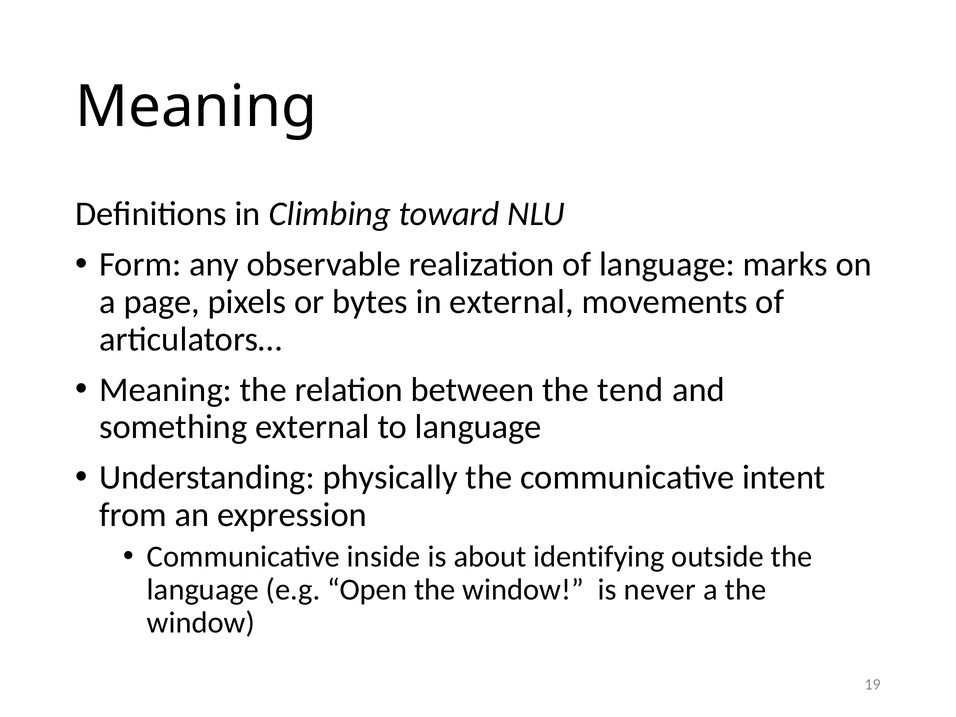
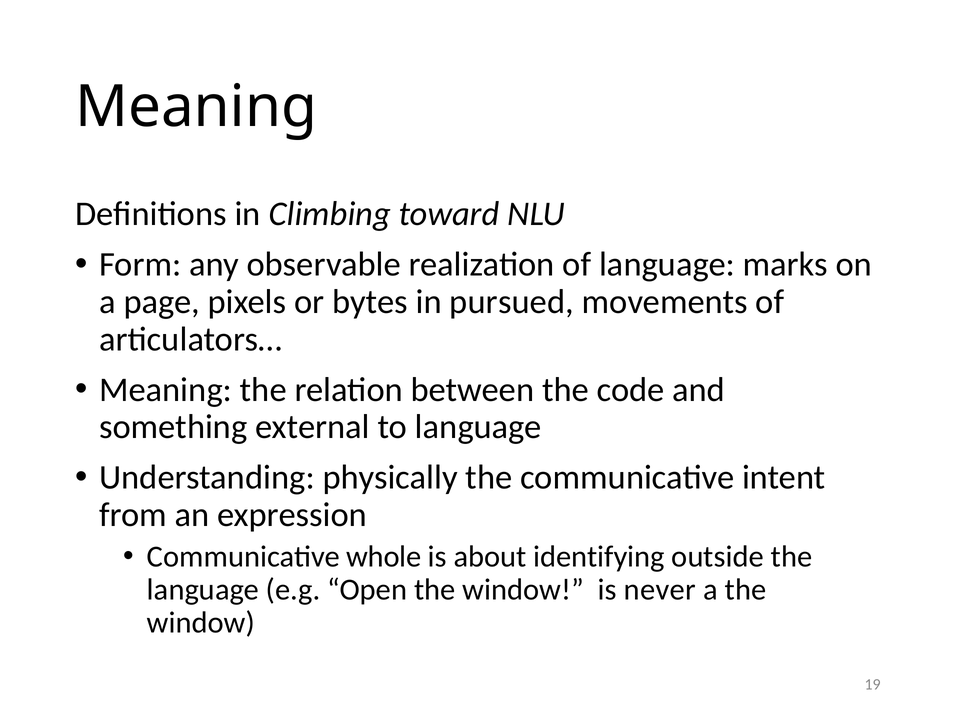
in external: external -> pursued (512, 302)
tend: tend -> code (631, 390)
inside: inside -> whole (384, 557)
